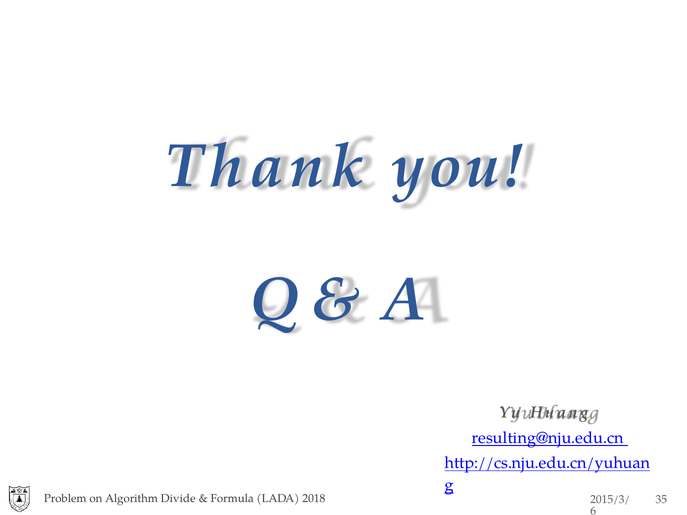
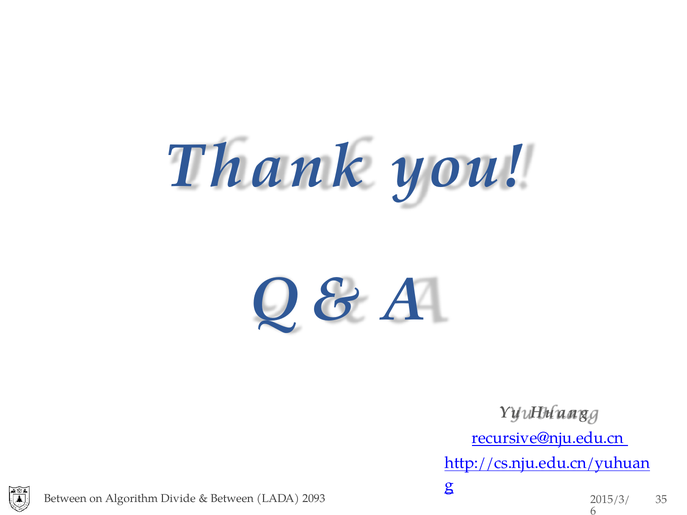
resulting@nju.edu.cn: resulting@nju.edu.cn -> recursive@nju.edu.cn (548, 438)
Problem: Problem -> Between (65, 499)
Formula: Formula -> Between (232, 499)
2018: 2018 -> 2093 (314, 499)
